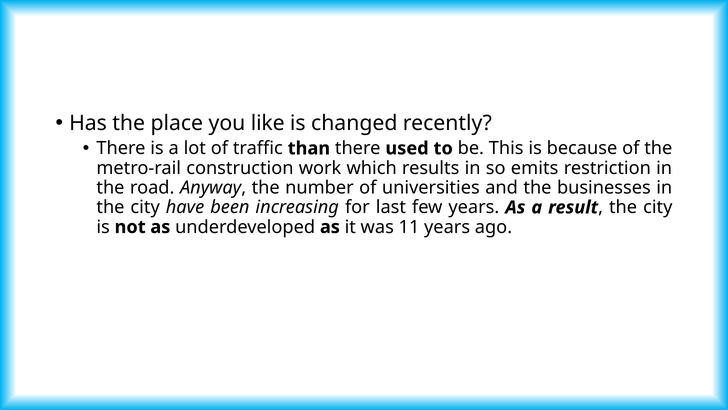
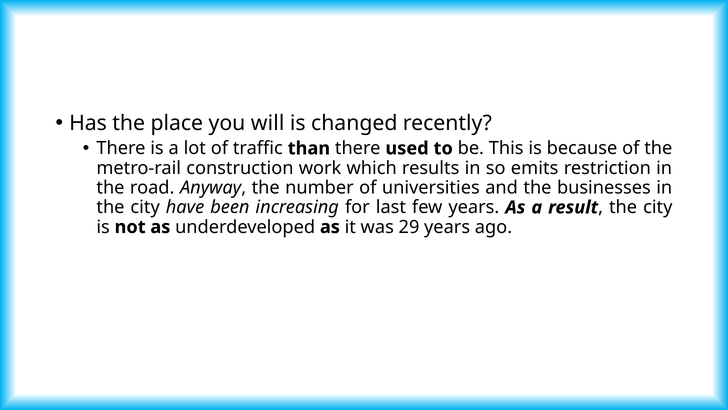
like: like -> will (268, 123)
11: 11 -> 29 (409, 227)
